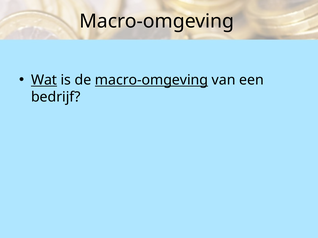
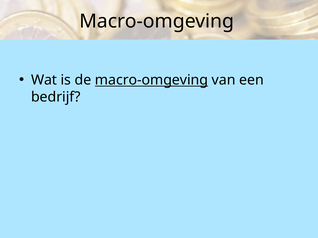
Wat underline: present -> none (44, 80)
